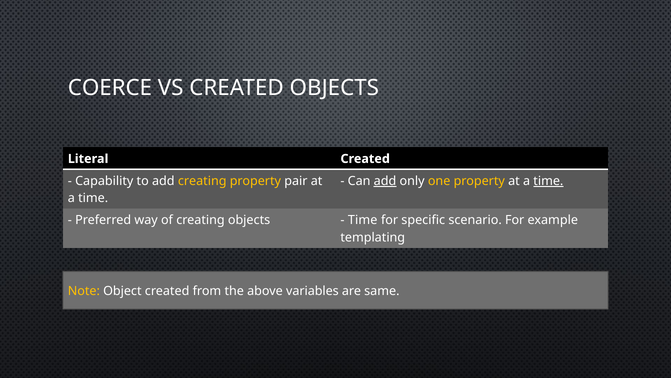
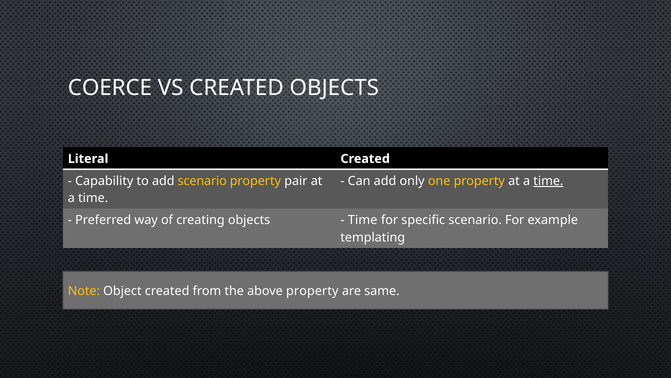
add creating: creating -> scenario (202, 181)
add underline: present -> none (385, 181)
above variables: variables -> property (312, 291)
